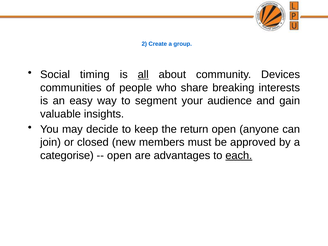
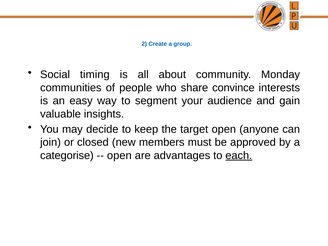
all underline: present -> none (143, 75)
Devices: Devices -> Monday (281, 75)
breaking: breaking -> convince (233, 88)
return: return -> target (194, 129)
